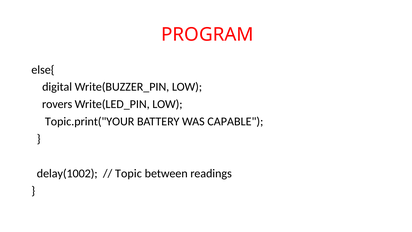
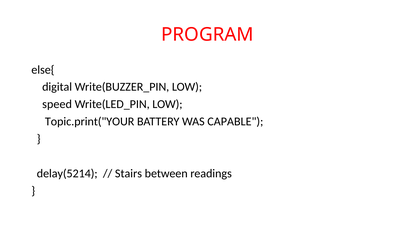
rovers: rovers -> speed (57, 104)
delay(1002: delay(1002 -> delay(5214 (67, 173)
Topic: Topic -> Stairs (128, 173)
